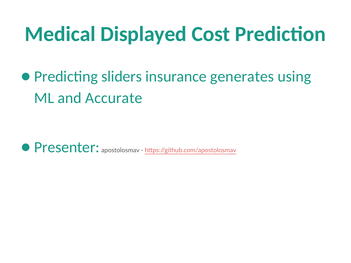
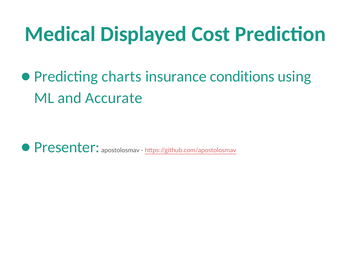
sliders: sliders -> charts (122, 76)
generates: generates -> conditions (242, 76)
